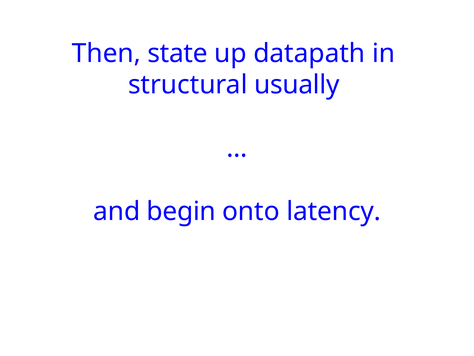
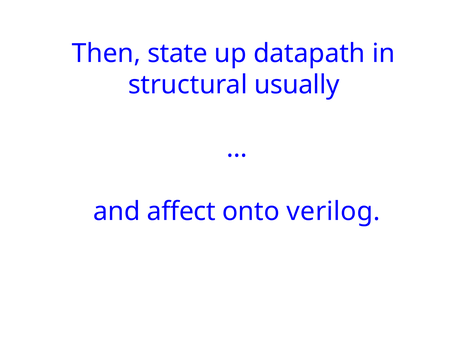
begin: begin -> affect (181, 211)
latency: latency -> verilog (333, 211)
